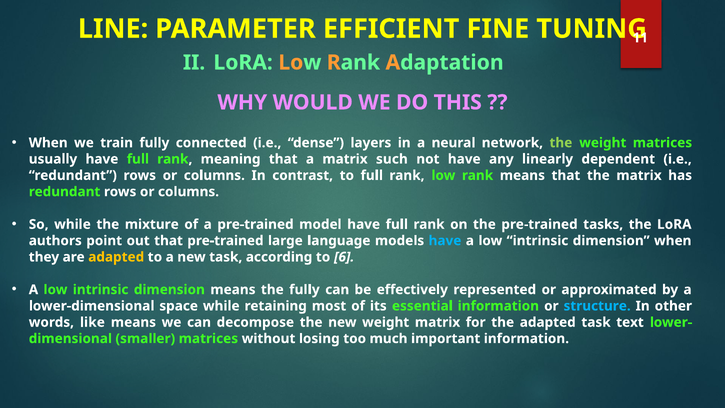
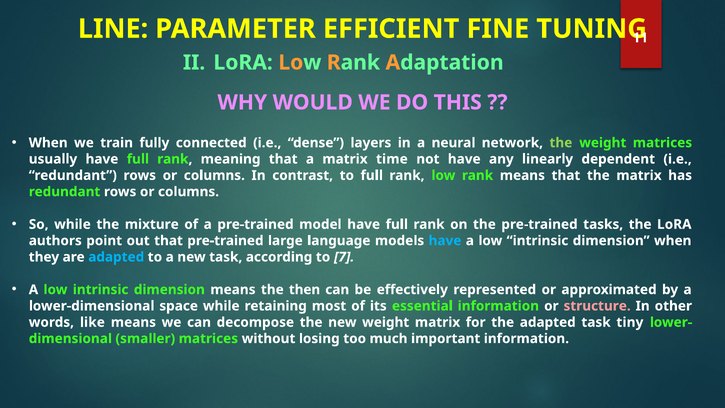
such: such -> time (392, 159)
adapted colour: yellow -> light blue (116, 257)
6: 6 -> 7 (344, 257)
the fully: fully -> then (305, 290)
structure colour: light blue -> pink (597, 306)
text: text -> tiny (630, 322)
